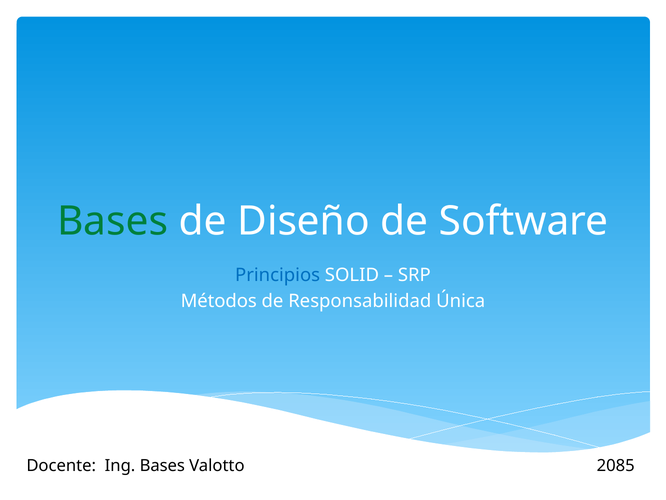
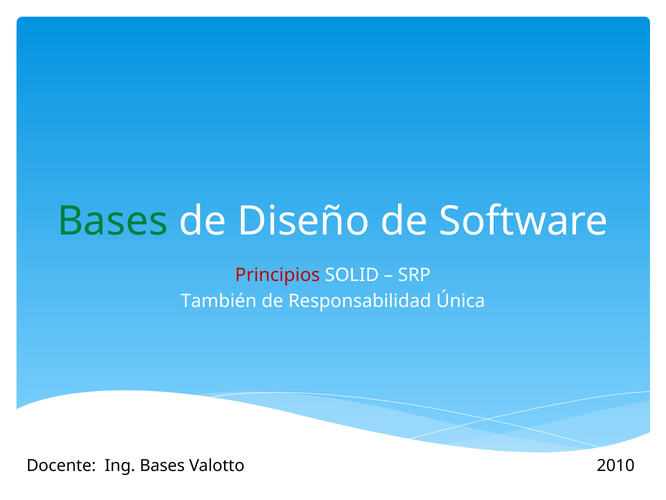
Principios colour: blue -> red (278, 275)
Métodos: Métodos -> También (219, 301)
2085: 2085 -> 2010 (616, 465)
